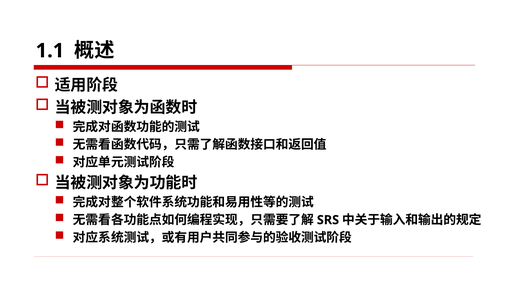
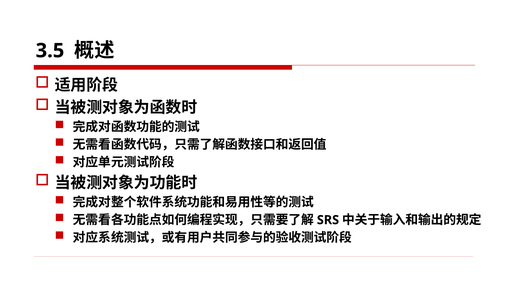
1.1: 1.1 -> 3.5 (50, 51)
